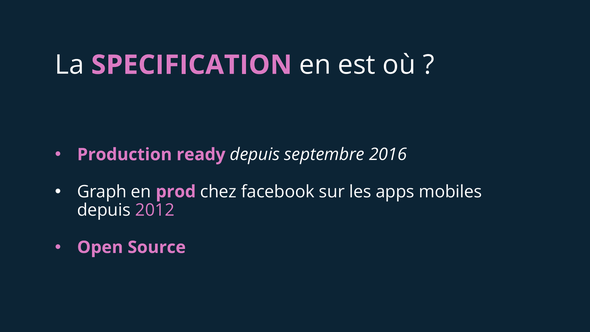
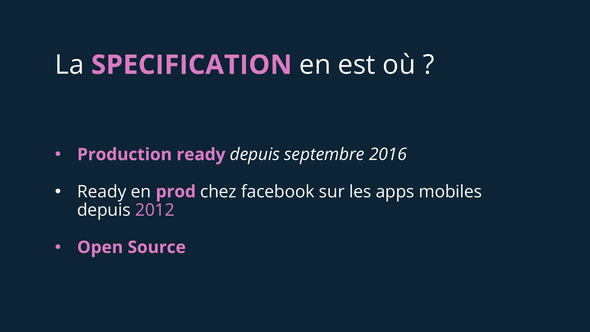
Graph: Graph -> Ready (102, 192)
